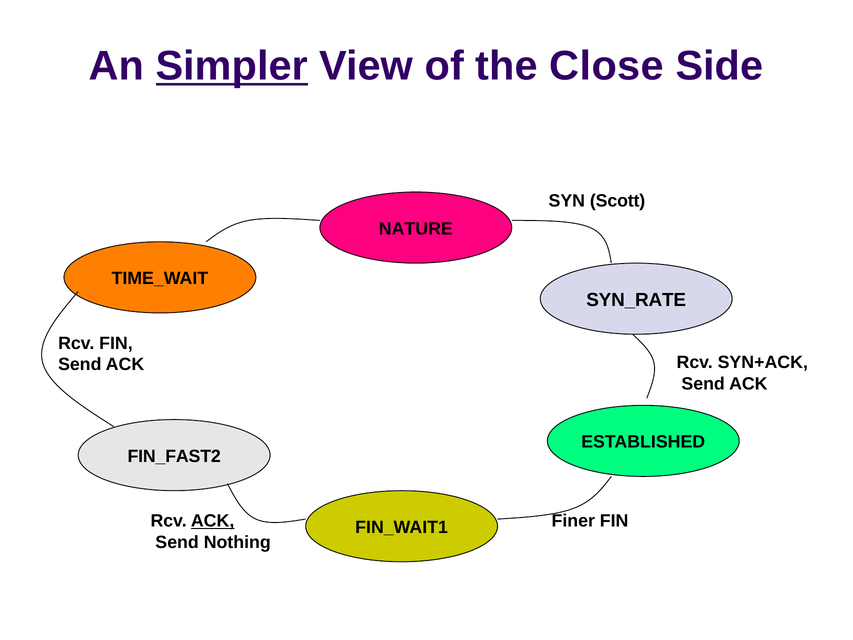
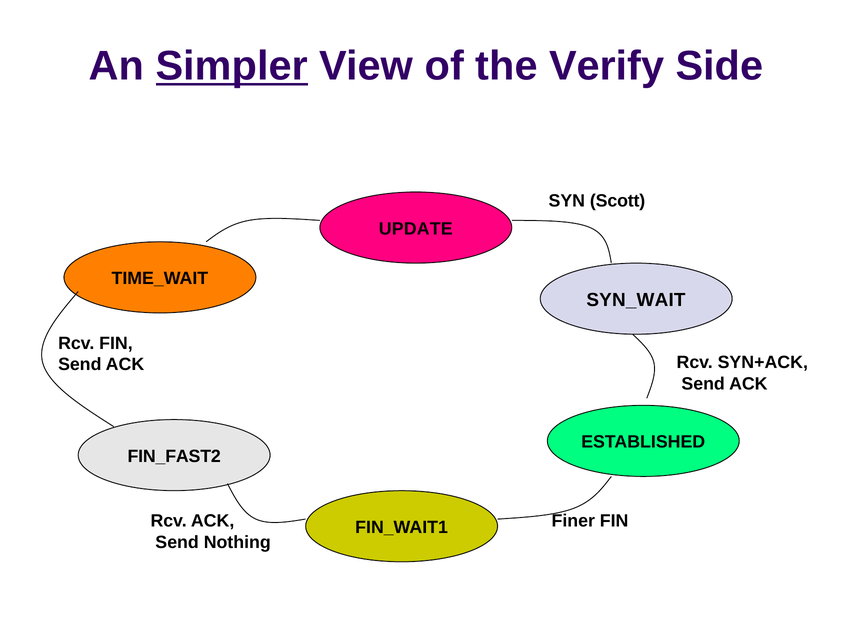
Close: Close -> Verify (607, 66)
NATURE: NATURE -> UPDATE (416, 229)
SYN_RATE: SYN_RATE -> SYN_WAIT (636, 300)
ACK underline: present -> none (213, 521)
